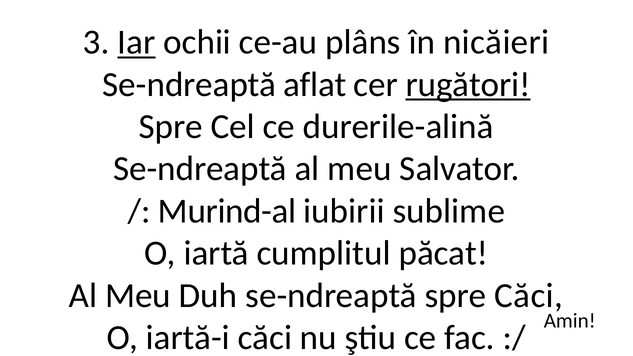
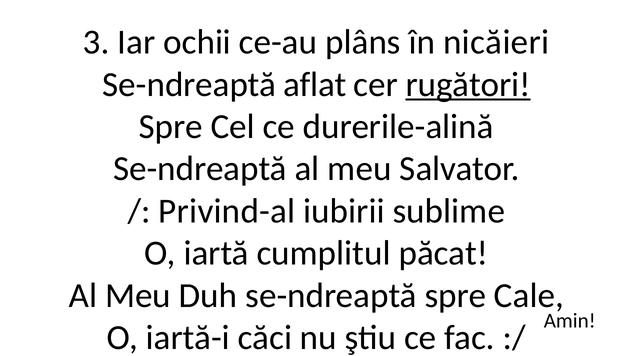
Iar underline: present -> none (136, 42)
Murind-al: Murind-al -> Privind-al (227, 211)
spre Căci: Căci -> Cale (529, 295)
